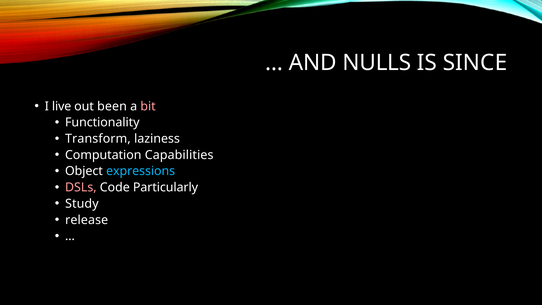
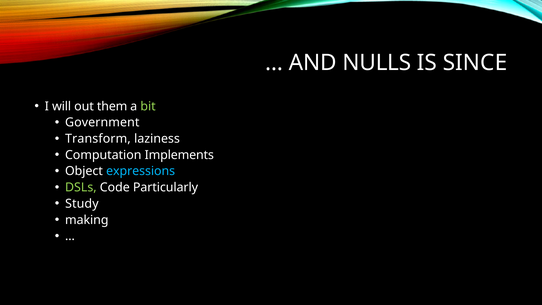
live: live -> will (62, 106)
been: been -> them (112, 106)
bit colour: pink -> light green (148, 106)
Functionality: Functionality -> Government (102, 122)
Capabilities: Capabilities -> Implements (179, 155)
DSLs colour: pink -> light green (81, 187)
release: release -> making (87, 220)
